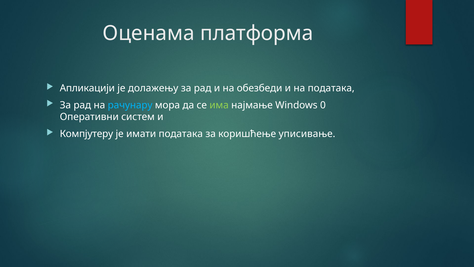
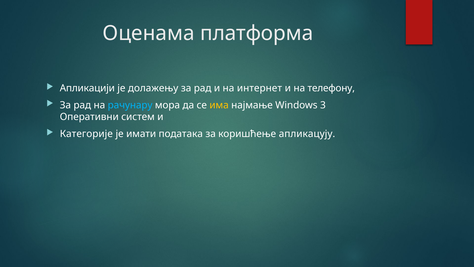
обезбеди: обезбеди -> интернет (259, 88)
на података: података -> телефону (331, 88)
има colour: light green -> yellow (219, 105)
0: 0 -> 3 (323, 105)
Компјутеру: Компјутеру -> Категорије (86, 134)
уписивање: уписивање -> апликацују (307, 134)
